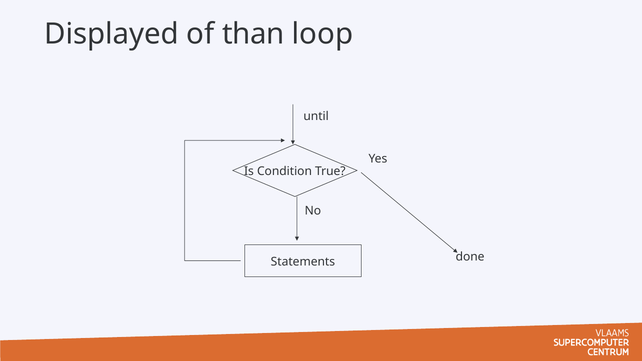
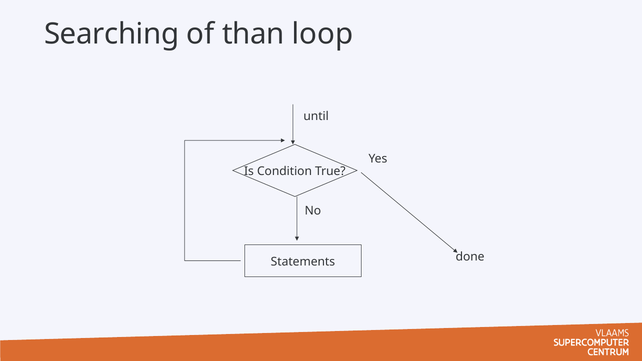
Displayed: Displayed -> Searching (112, 34)
